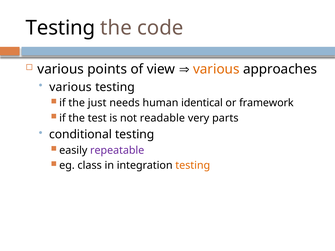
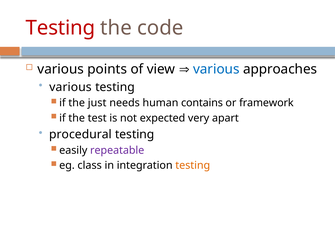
Testing colour: black -> red (60, 28)
various colour: orange -> blue (216, 69)
identical: identical -> contains (202, 103)
readable: readable -> expected (162, 118)
parts: parts -> apart (225, 118)
conditional: conditional -> procedural (81, 135)
